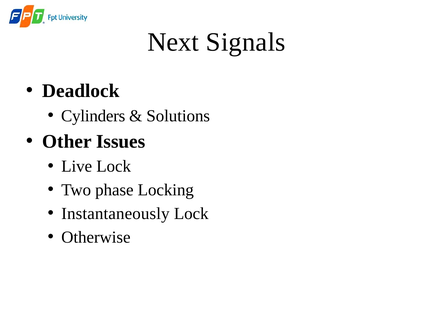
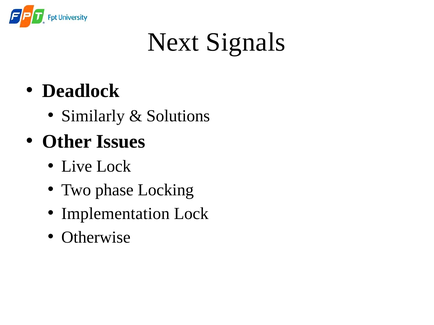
Cylinders: Cylinders -> Similarly (93, 116)
Instantaneously: Instantaneously -> Implementation (115, 214)
